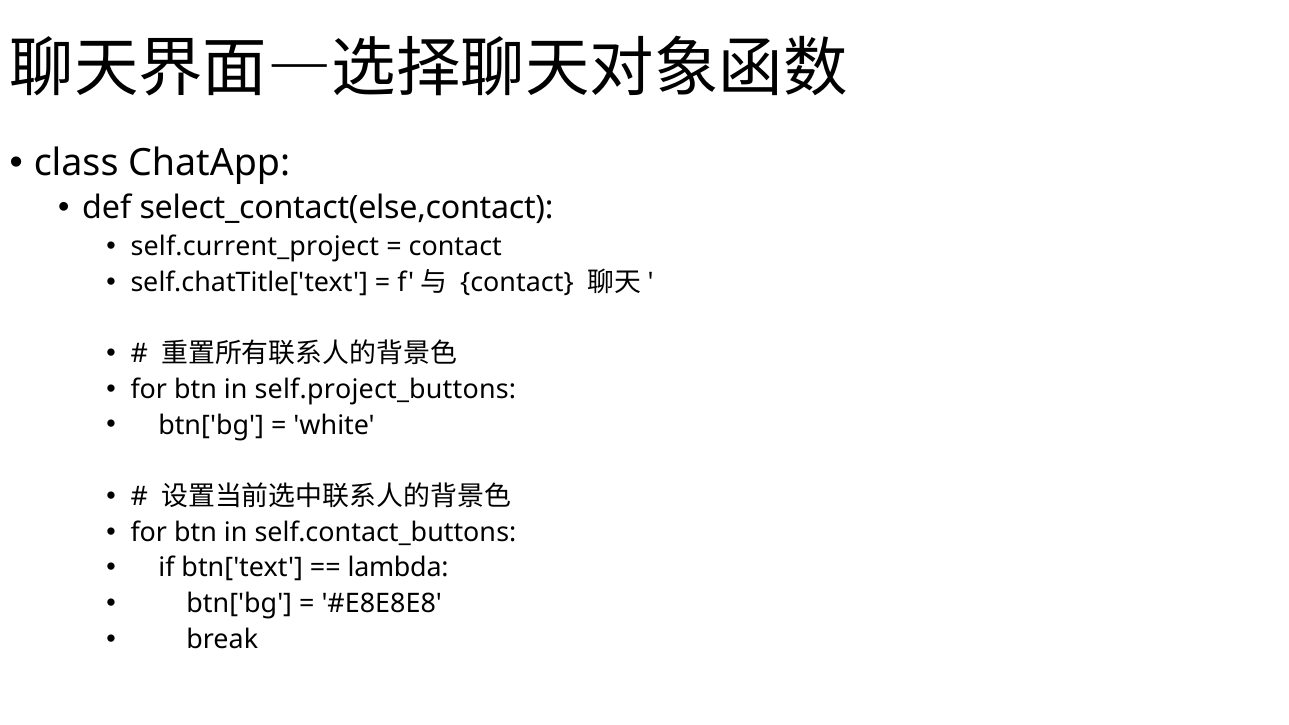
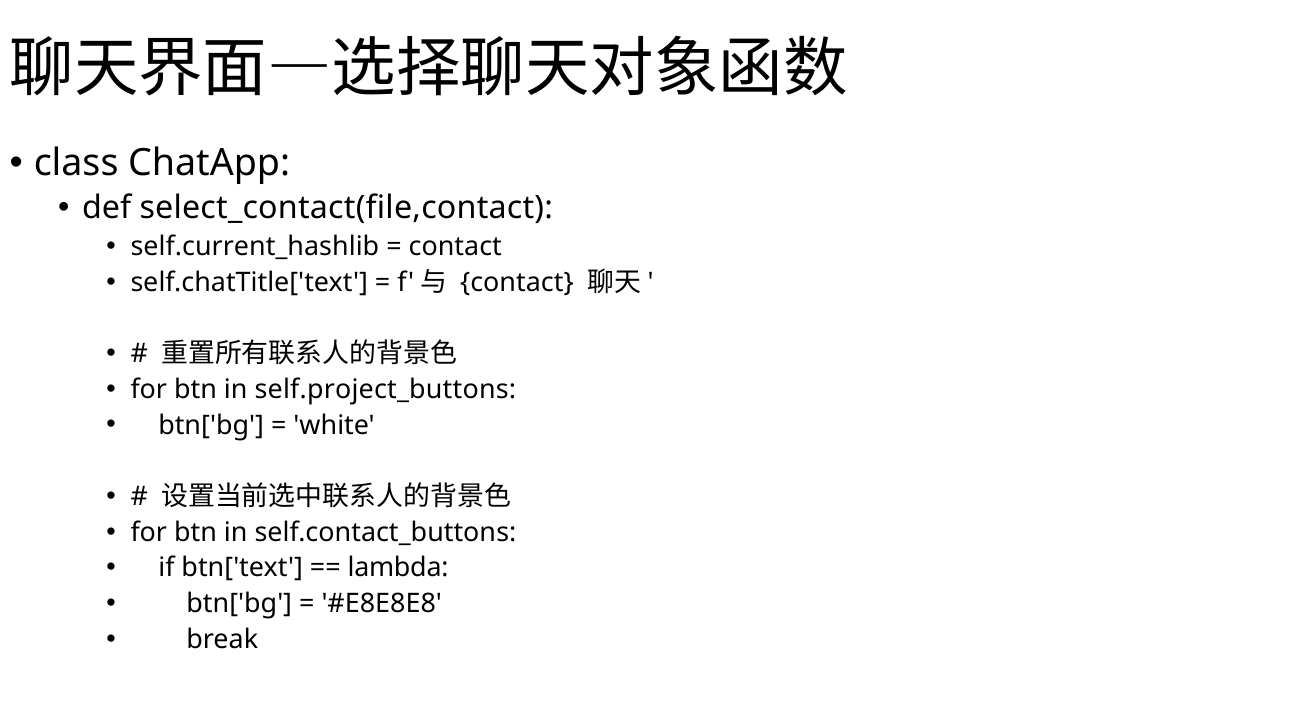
select_contact(else,contact: select_contact(else,contact -> select_contact(file,contact (346, 208)
self.current_project: self.current_project -> self.current_hashlib (255, 247)
